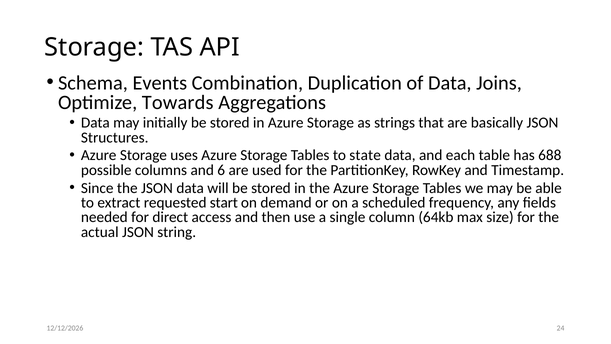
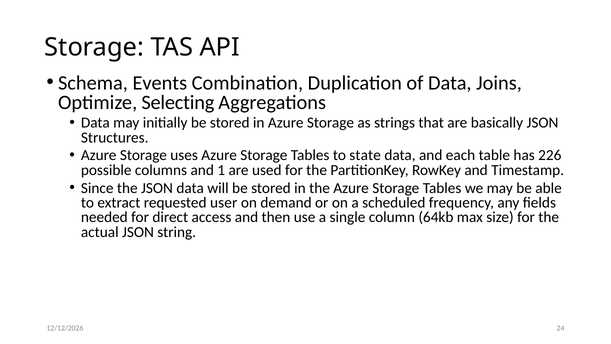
Towards: Towards -> Selecting (178, 102)
688: 688 -> 226 (550, 155)
6: 6 -> 1 (221, 170)
start: start -> user (224, 202)
